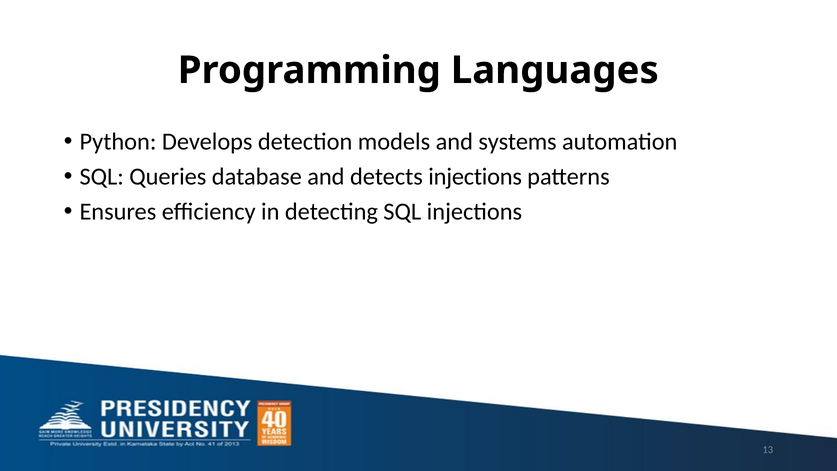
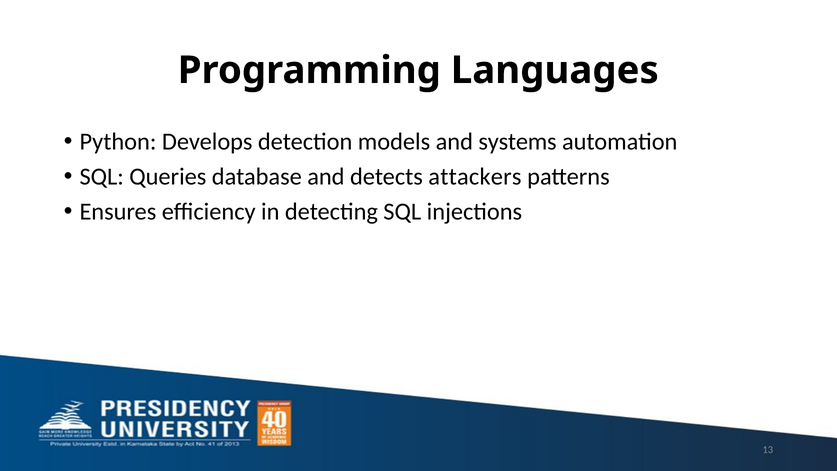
detects injections: injections -> attackers (475, 177)
